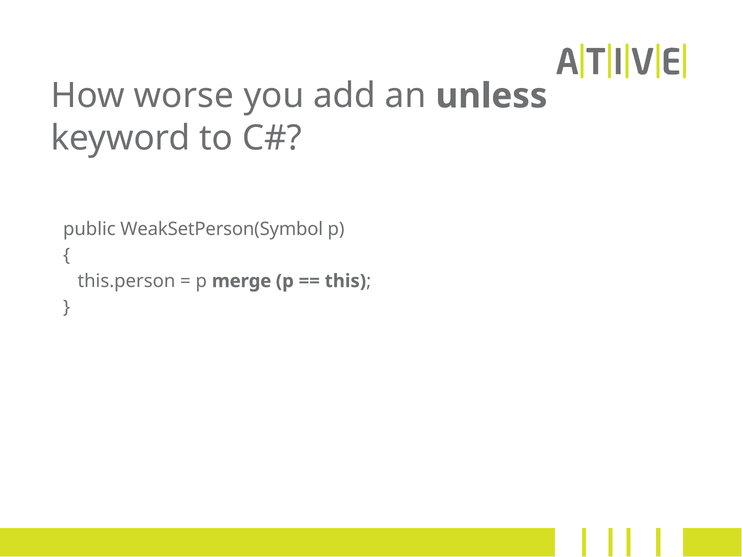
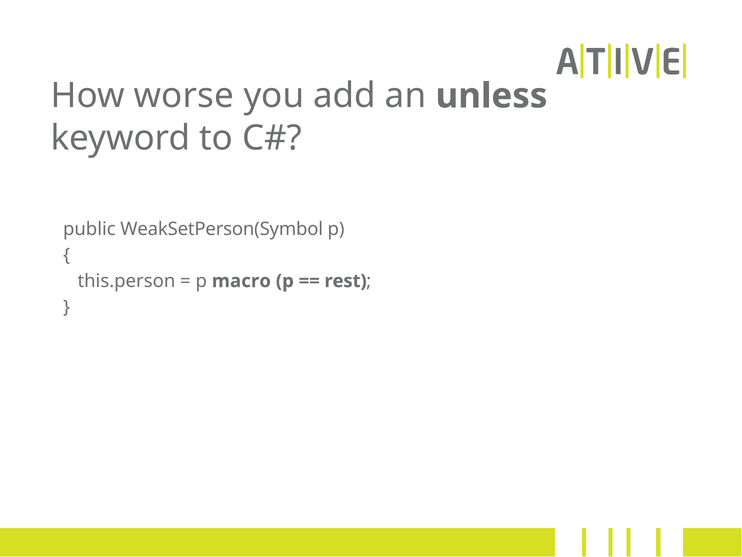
merge: merge -> macro (241, 281)
this: this -> rest (346, 281)
